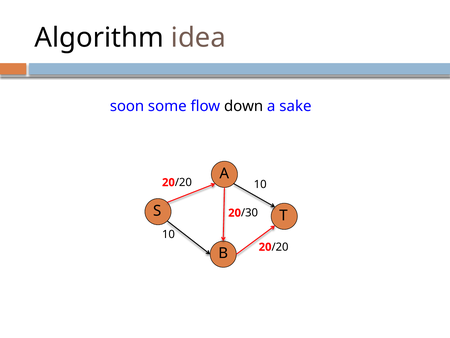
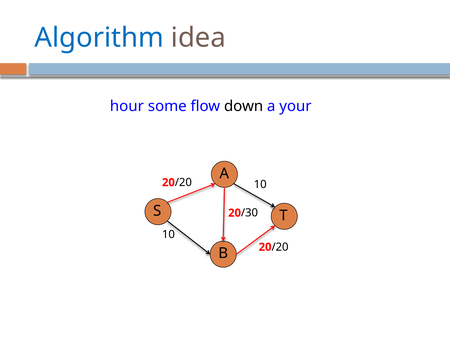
Algorithm colour: black -> blue (99, 38)
soon: soon -> hour (127, 106)
sake: sake -> your (295, 106)
